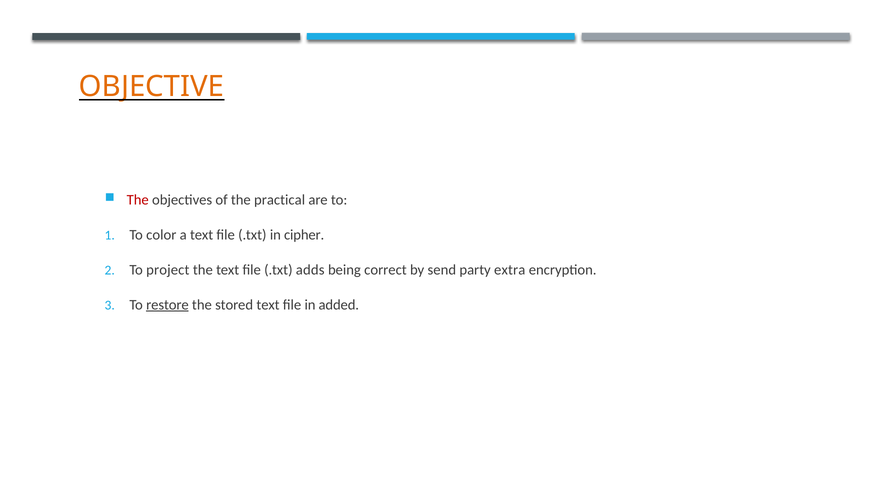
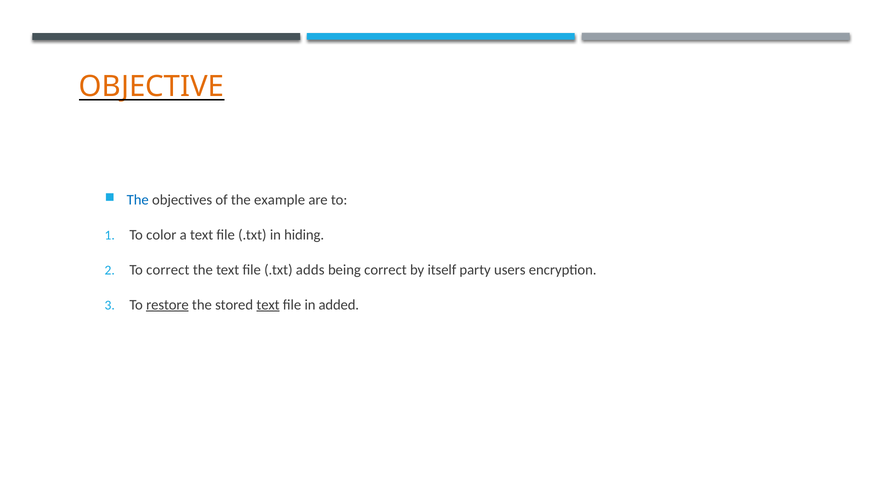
The colour: red -> blue (138, 200)
practical: practical -> example (280, 200)
cipher: cipher -> hiding (304, 235)
To project: project -> correct (168, 270)
send: send -> itself (442, 270)
extra: extra -> users (510, 270)
text underline: none -> present (268, 305)
